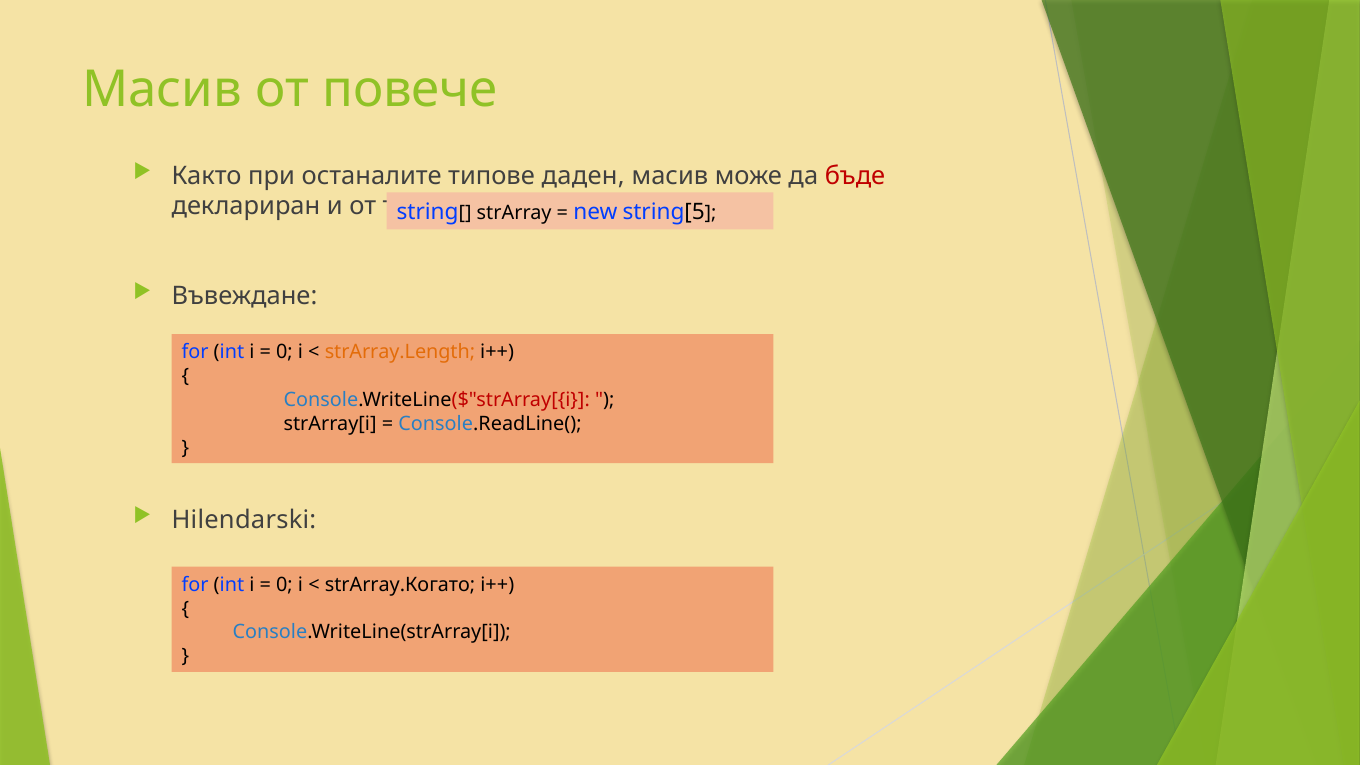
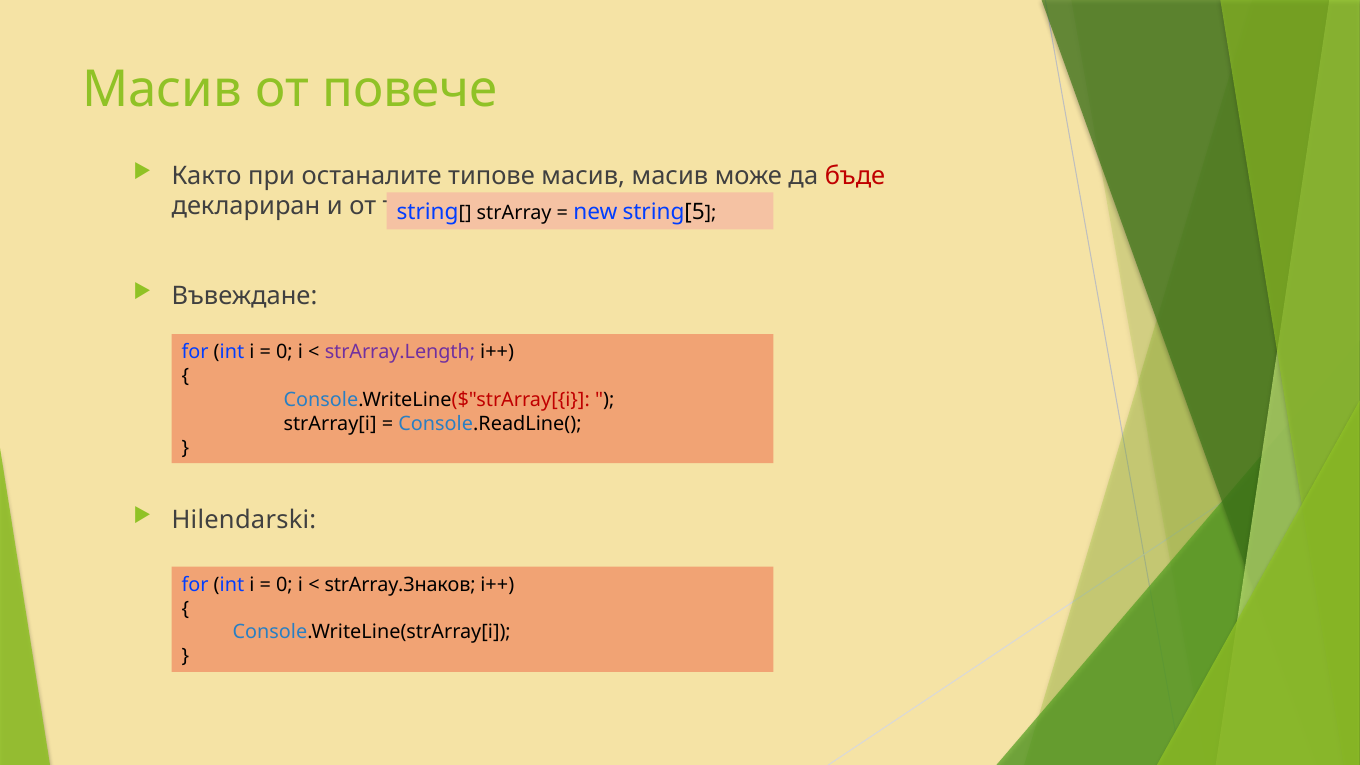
типове даден: даден -> масив (583, 176)
strArray.Length colour: orange -> purple (400, 352)
strArray.Когато: strArray.Когато -> strArray.Знаков (400, 585)
